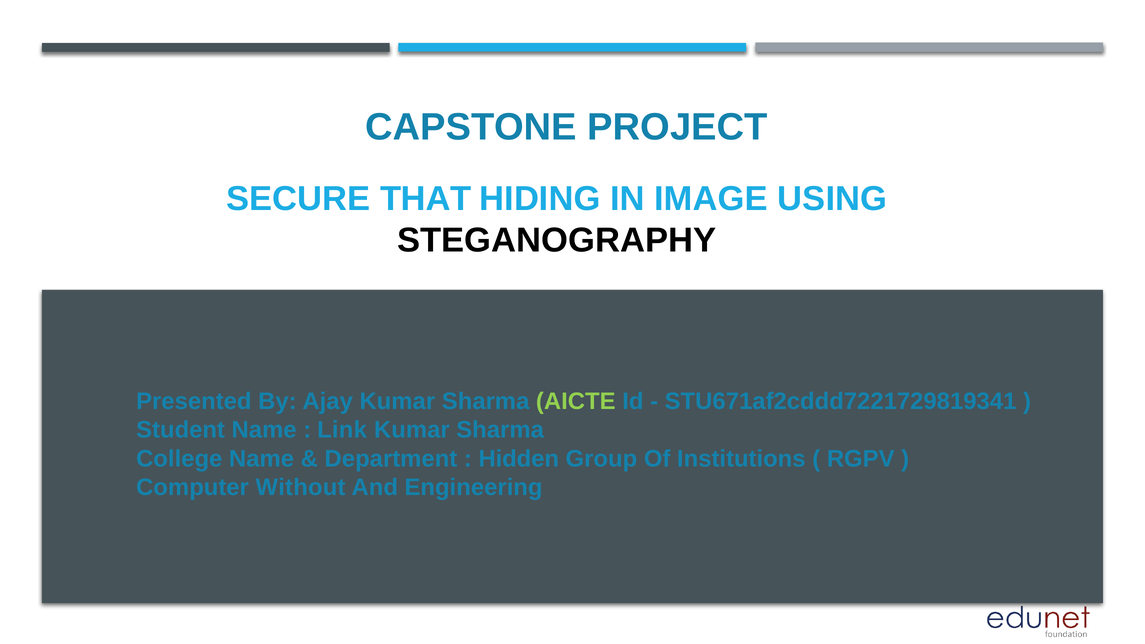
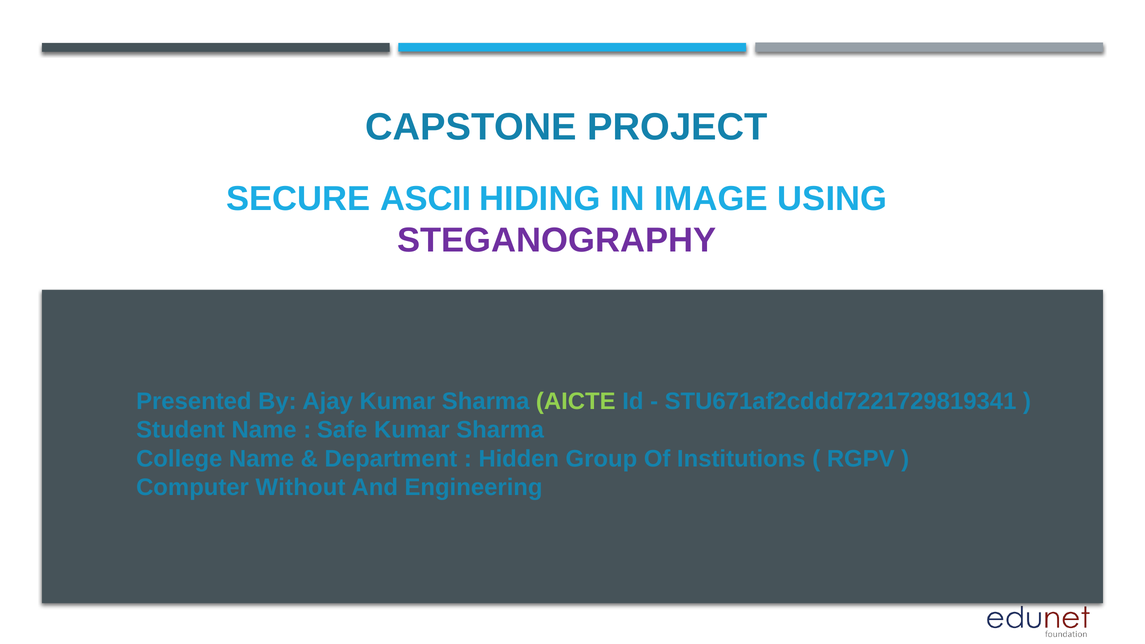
THAT: THAT -> ASCII (426, 199)
STEGANOGRAPHY colour: black -> purple (557, 240)
Link: Link -> Safe (342, 430)
